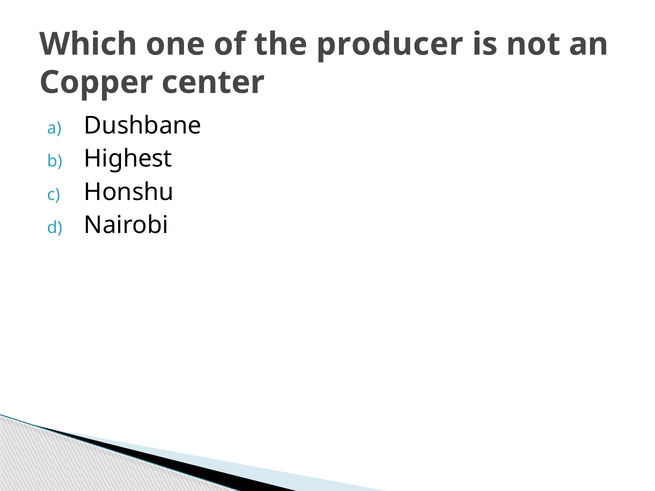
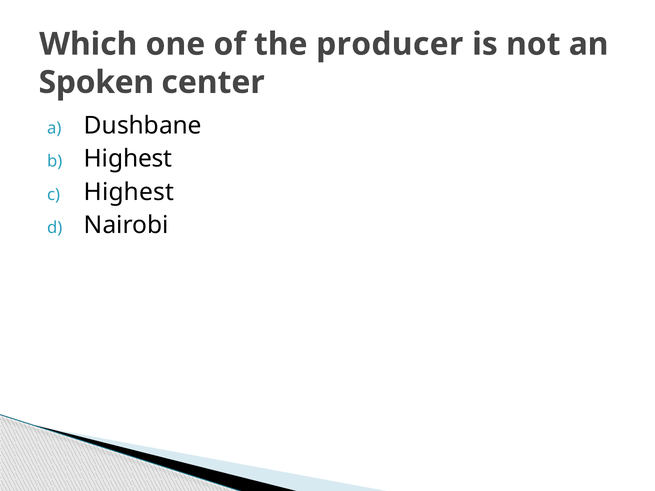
Copper: Copper -> Spoken (96, 82)
Honshu: Honshu -> Highest (129, 192)
